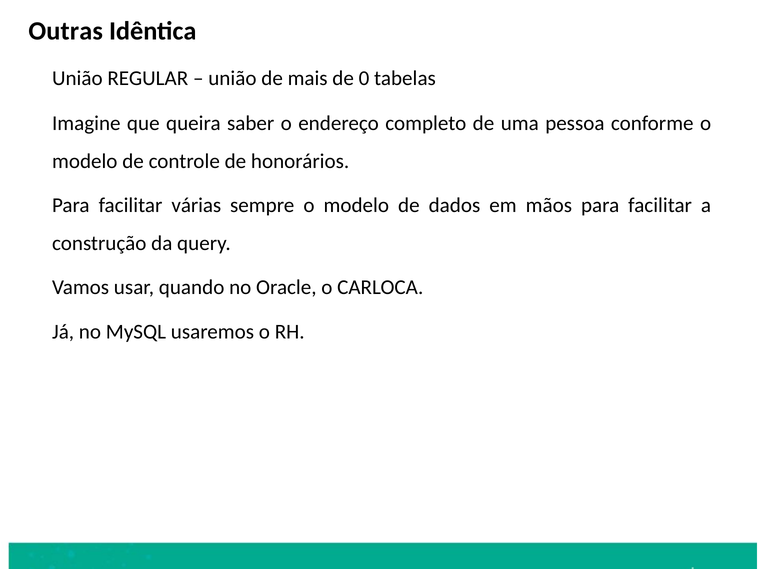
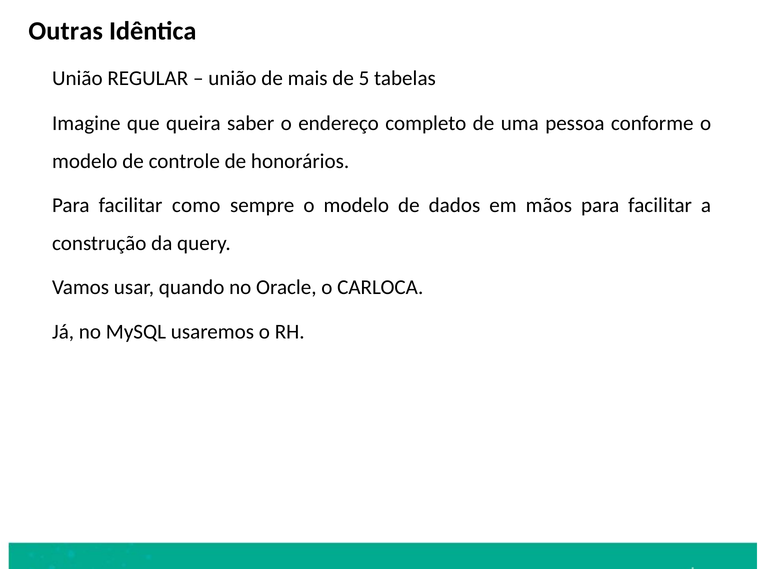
0: 0 -> 5 (364, 78)
várias: várias -> como (196, 205)
